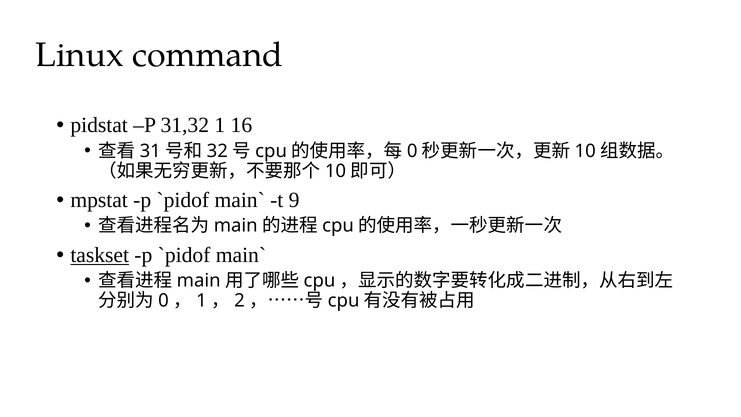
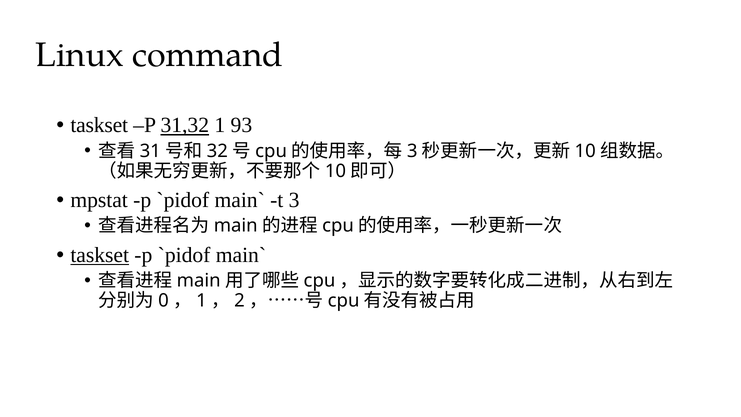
pidstat: pidstat -> taskset (99, 125)
31,32 underline: none -> present (185, 125)
16: 16 -> 93 (241, 125)
0: 0 -> 3 (412, 151)
t 9: 9 -> 3 (294, 200)
